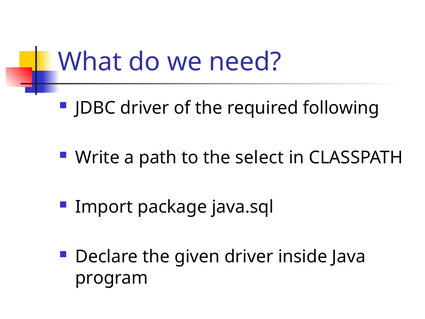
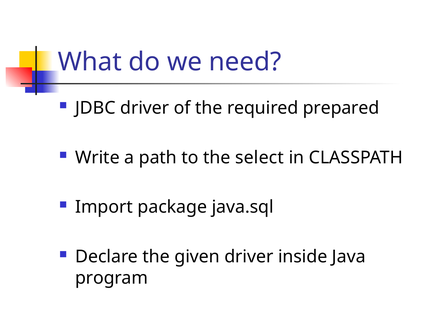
following: following -> prepared (341, 108)
